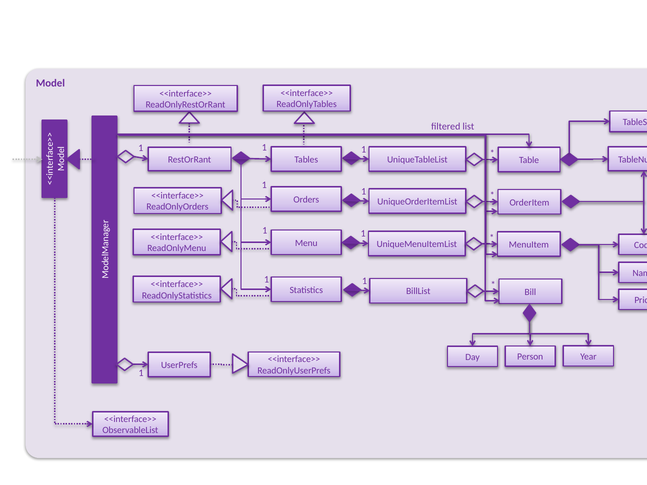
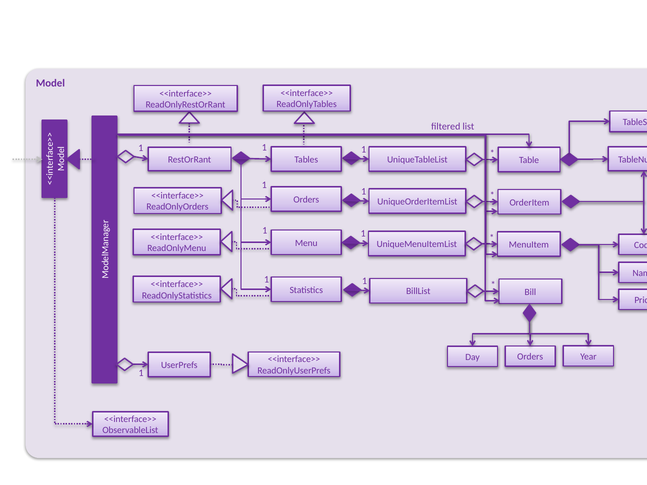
Person: Person -> Orders (530, 357)
